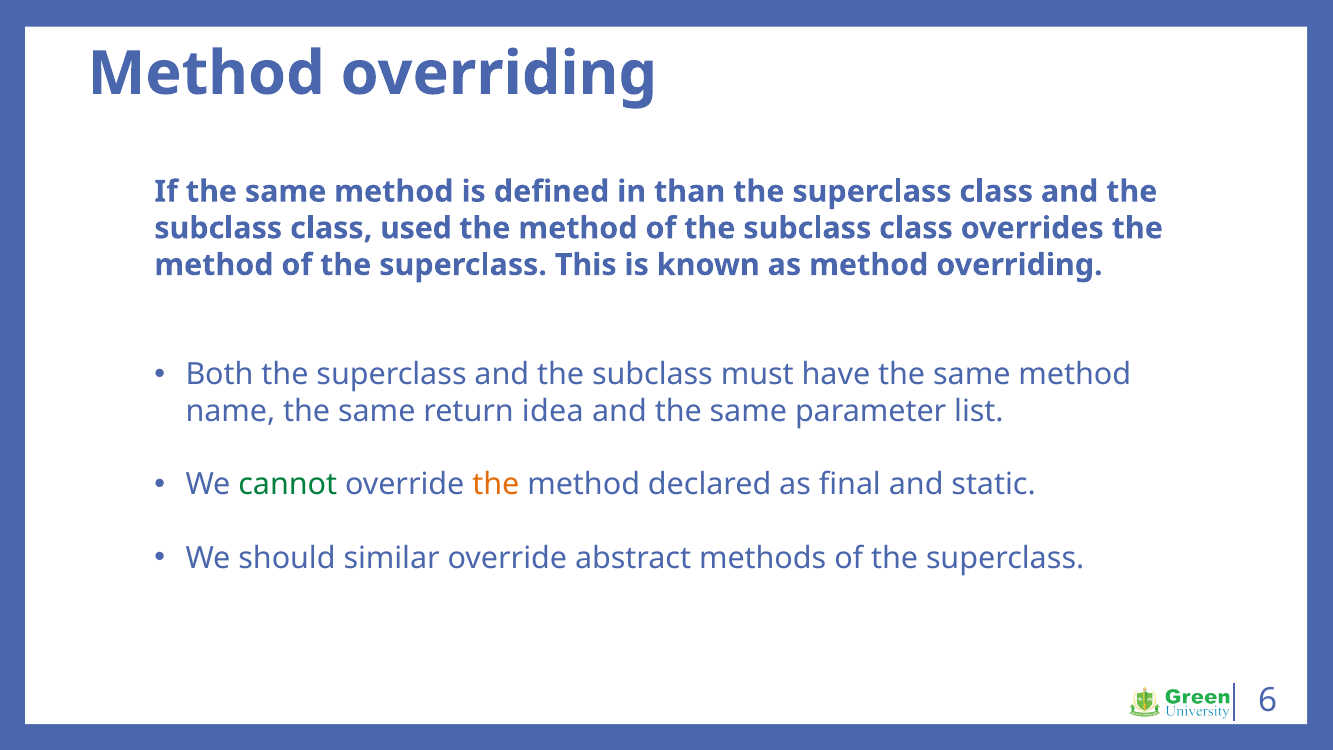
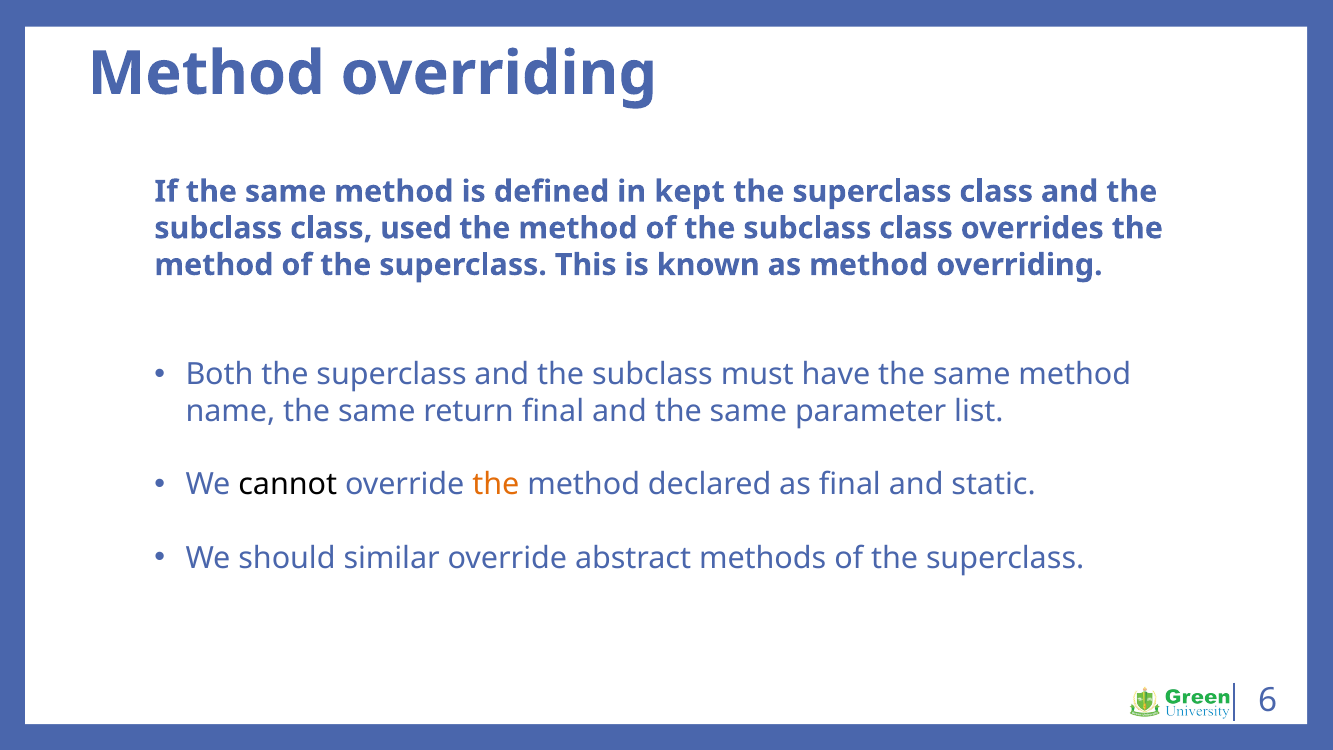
than: than -> kept (690, 192)
return idea: idea -> final (553, 411)
cannot colour: green -> black (288, 485)
